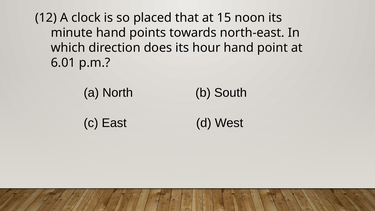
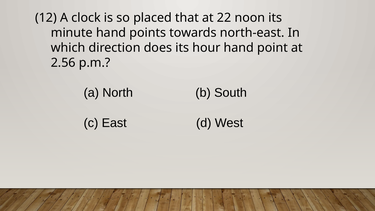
15: 15 -> 22 (224, 18)
6.01: 6.01 -> 2.56 (63, 63)
